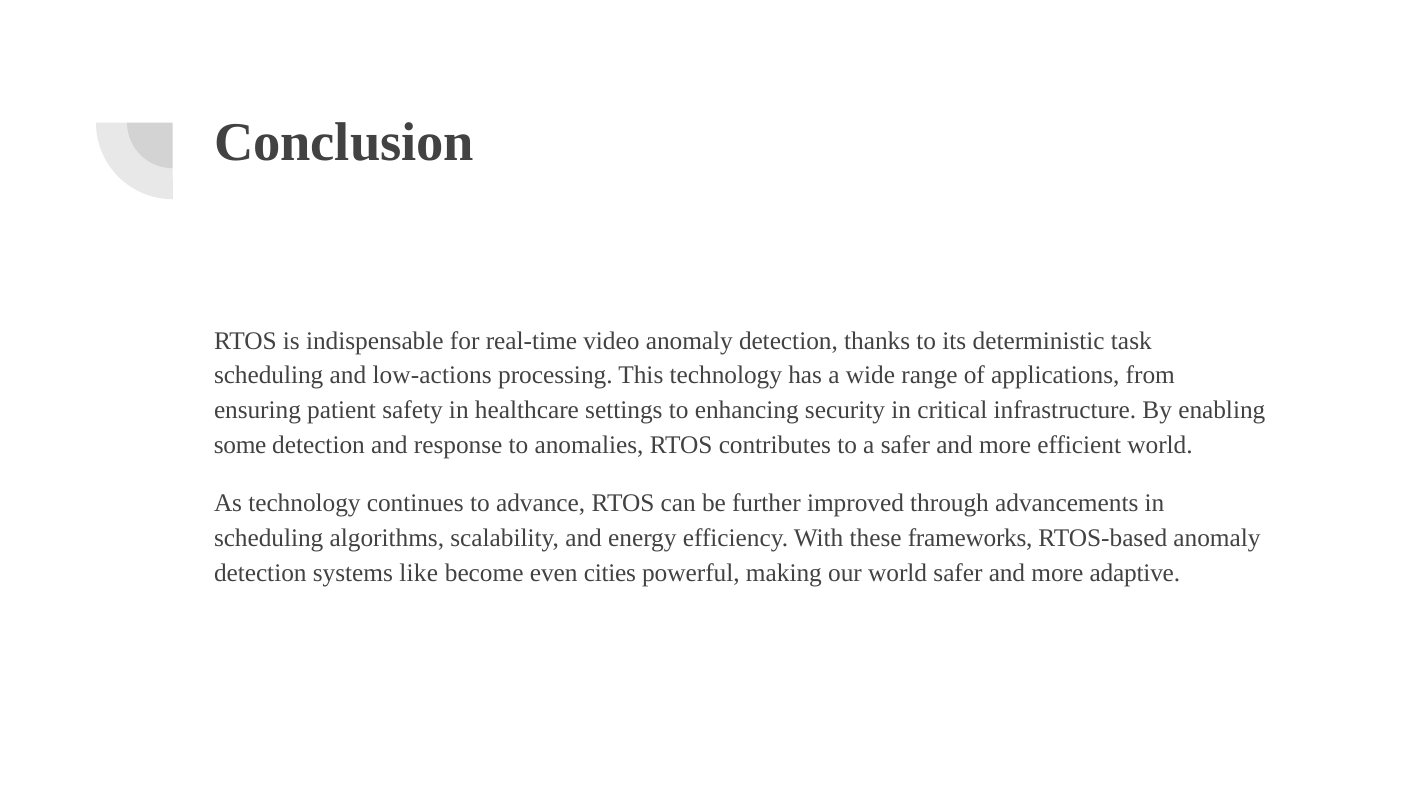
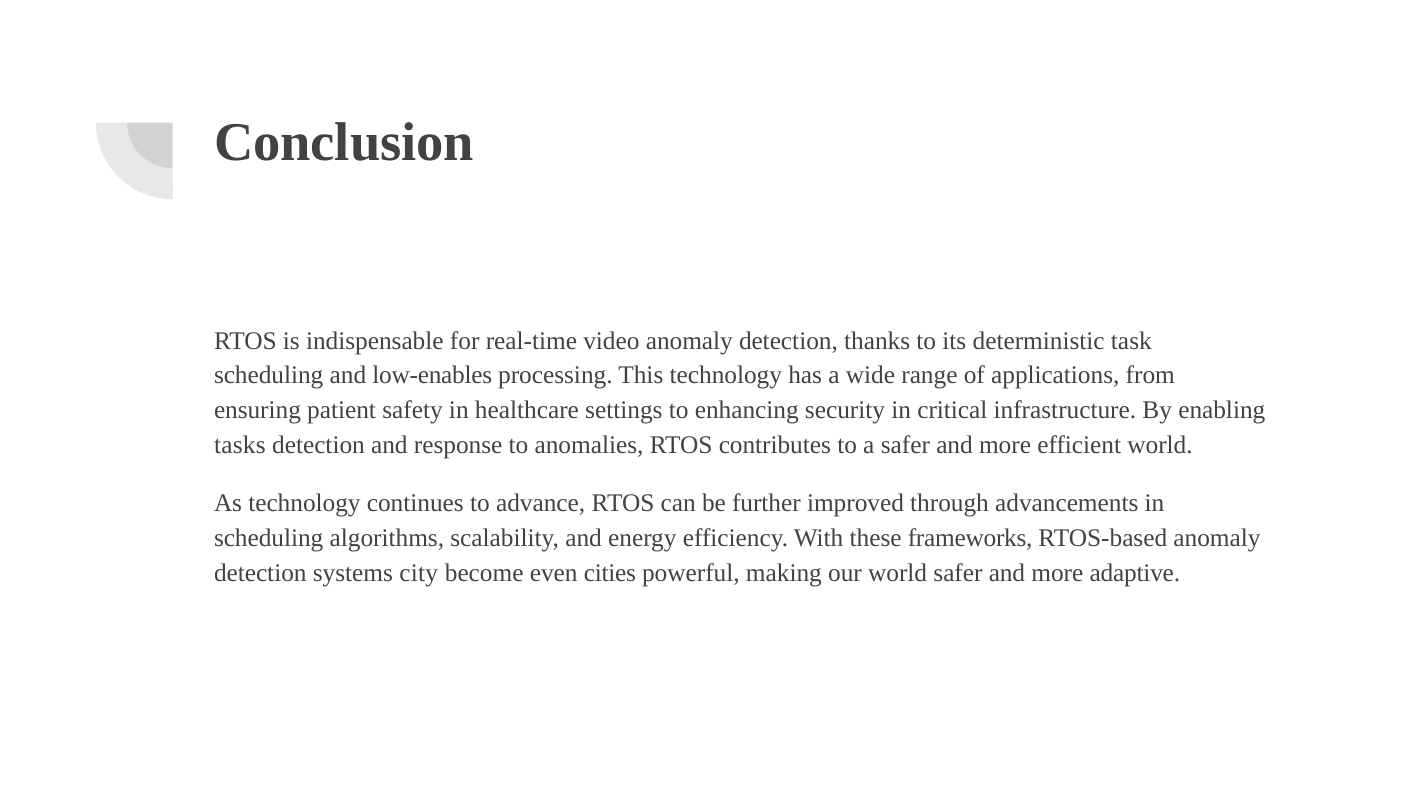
low-actions: low-actions -> low-enables (432, 376)
some: some -> tasks (240, 445)
like: like -> city (419, 573)
